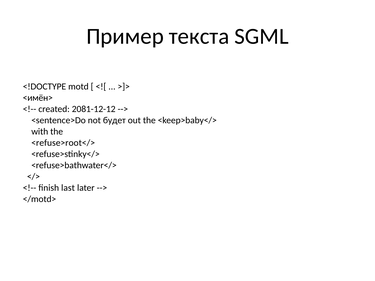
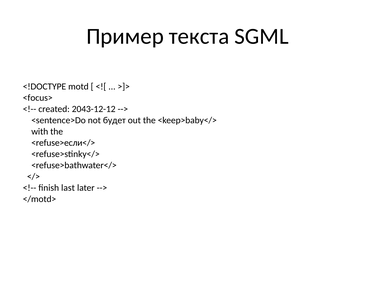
<имён>: <имён> -> <focus> (38, 98)
2081-12-12: 2081-12-12 -> 2043-12-12 (94, 109)
<refuse>root</>: <refuse>root</> -> <refuse>если</> (63, 143)
